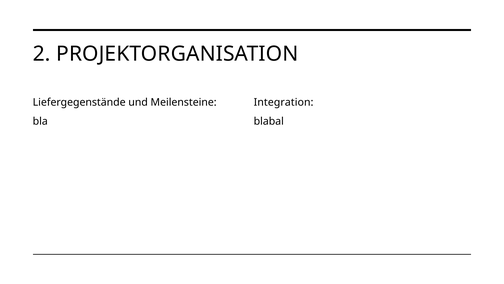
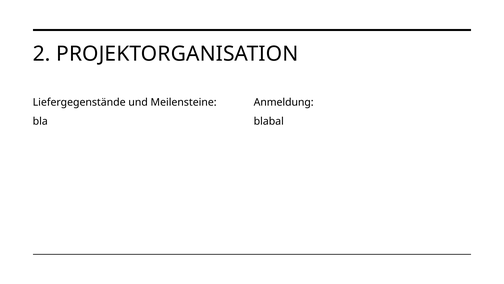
Integration: Integration -> Anmeldung (284, 102)
